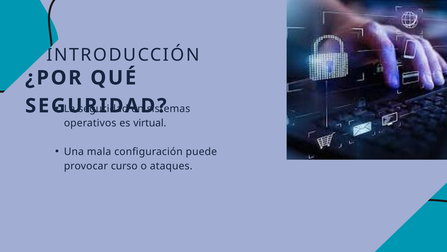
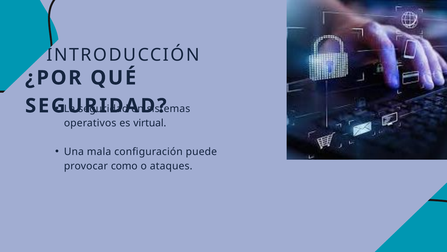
curso: curso -> como (124, 166)
